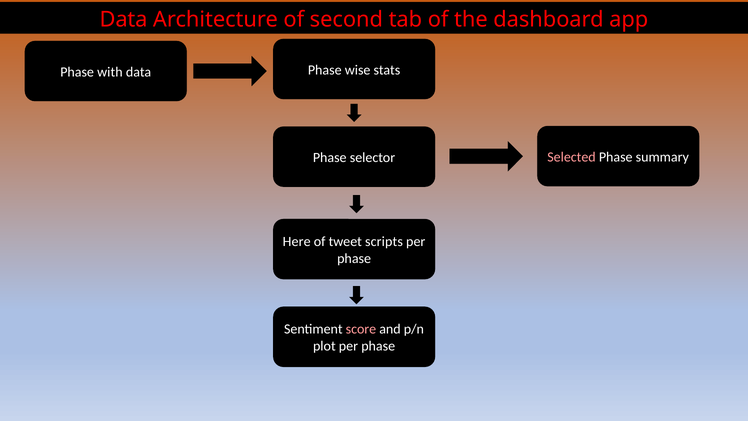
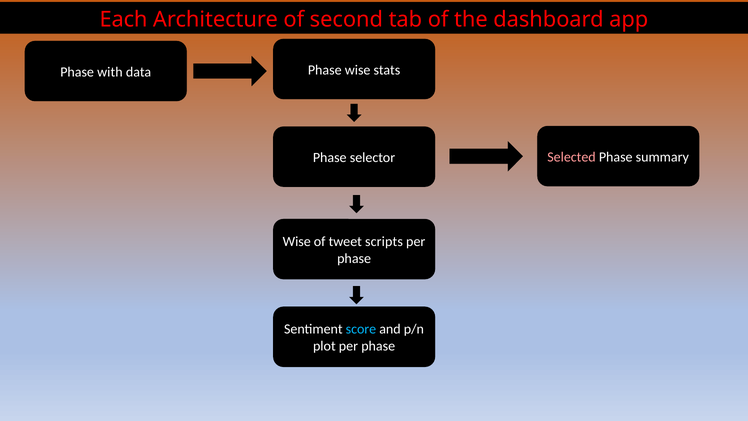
Data: Data -> Each (124, 19)
Here: Here -> Wise (297, 242)
score colour: pink -> light blue (361, 329)
